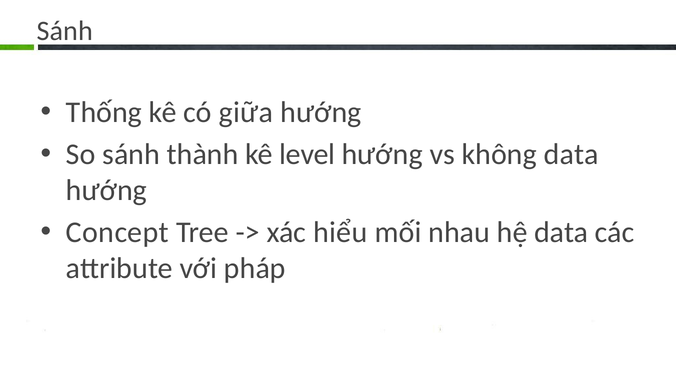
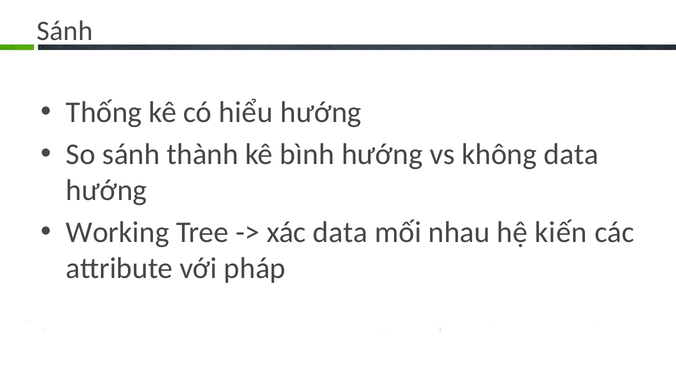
giữa: giữa -> hiểu (246, 112)
level: level -> bình (307, 154)
Concept: Concept -> Working (118, 232)
xác hiểu: hiểu -> data (340, 232)
hệ data: data -> kiến (561, 232)
